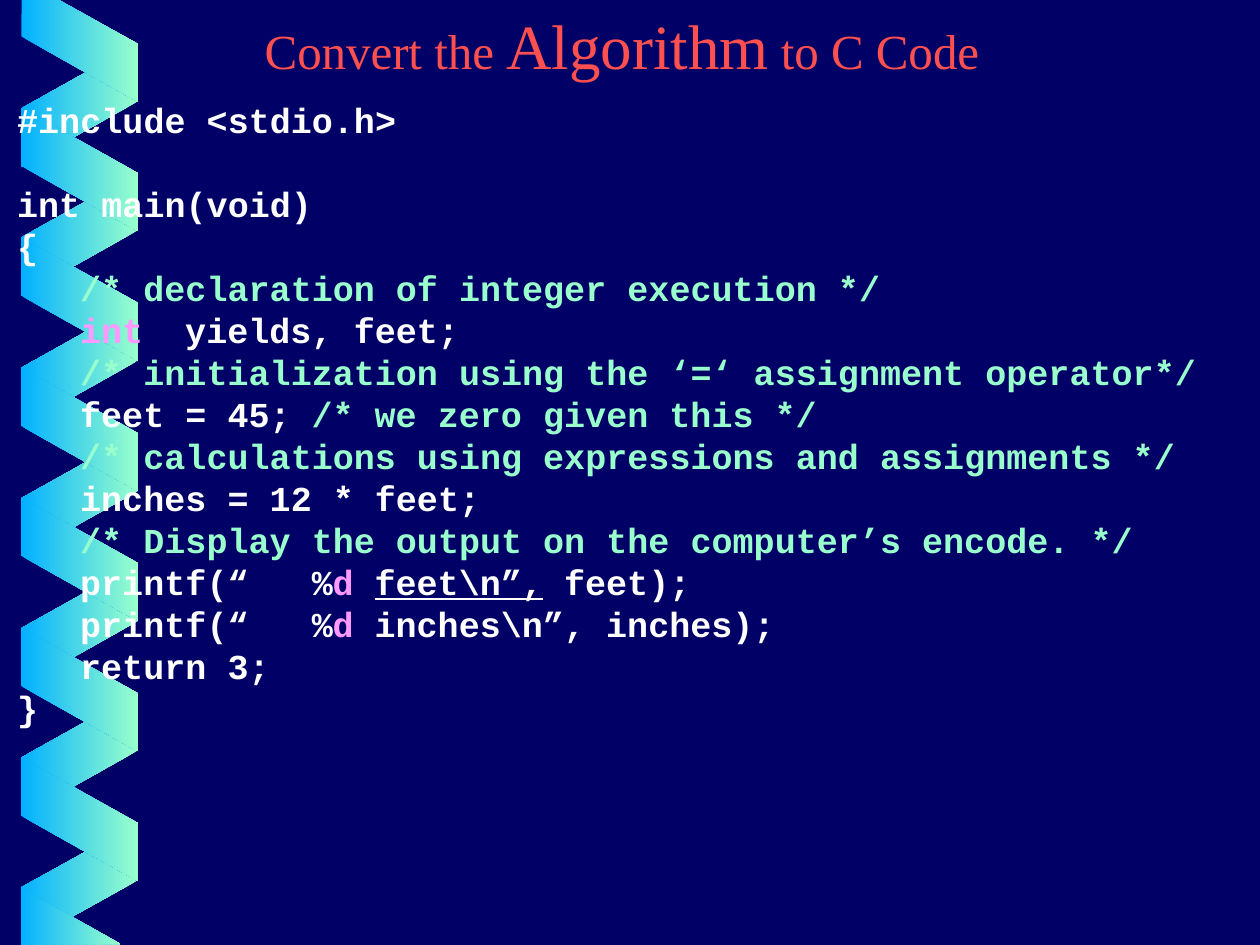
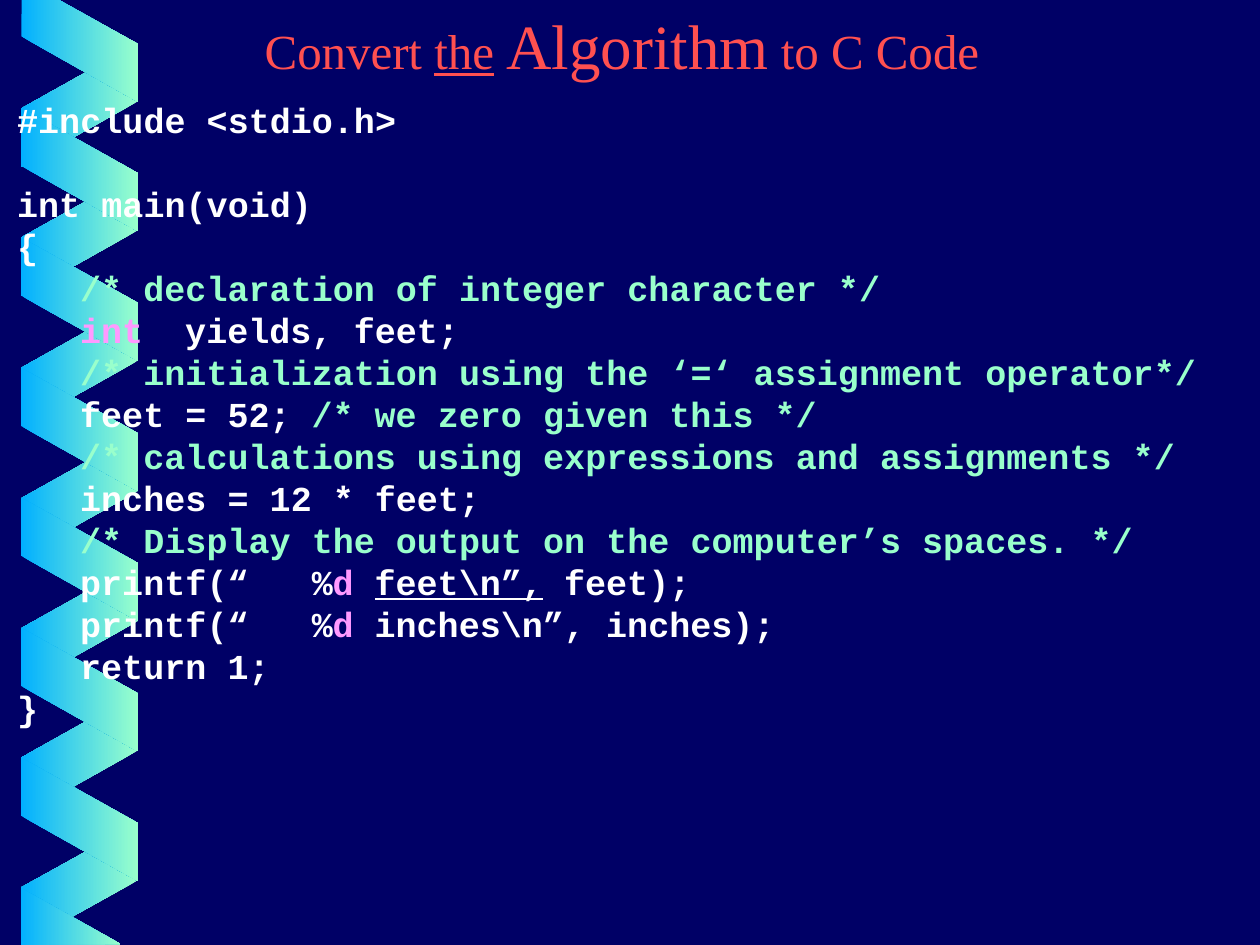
the underline: none -> present (464, 53)
execution: execution -> character (722, 290)
45: 45 -> 52 (259, 416)
encode: encode -> spaces (996, 542)
3: 3 -> 1 (249, 668)
